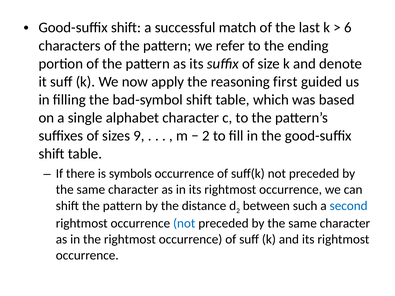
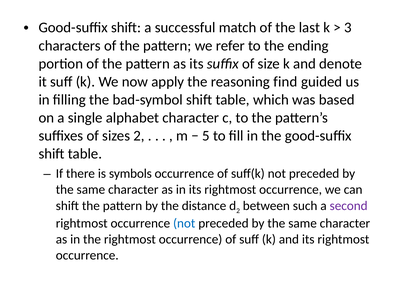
6: 6 -> 3 (348, 28)
first: first -> find (285, 82)
sizes 9: 9 -> 2 (139, 136)
2: 2 -> 5 (206, 136)
second colour: blue -> purple (349, 206)
